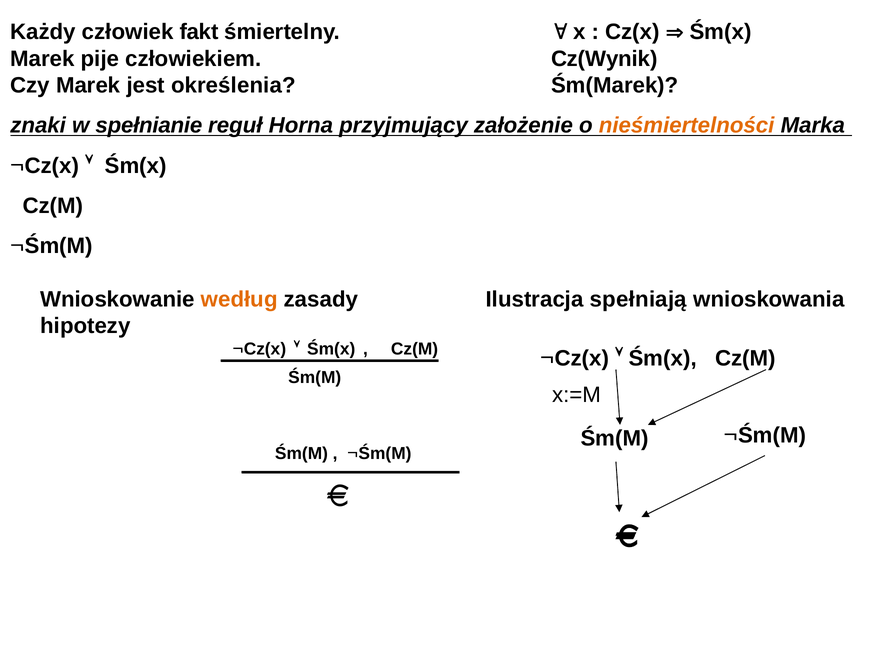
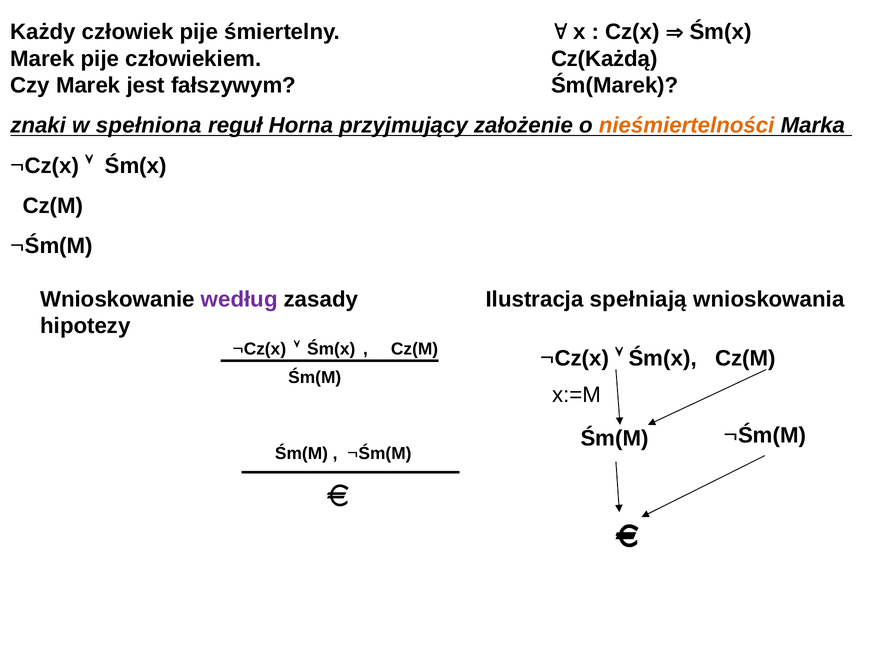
człowiek fakt: fakt -> pije (199, 32)
Cz(Wynik: Cz(Wynik -> Cz(Każdą (604, 59)
określenia: określenia -> fałszywym (233, 85)
spełnianie: spełnianie -> spełniona (149, 125)
według colour: orange -> purple (239, 299)
